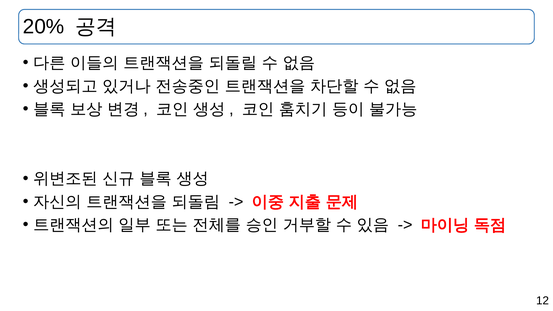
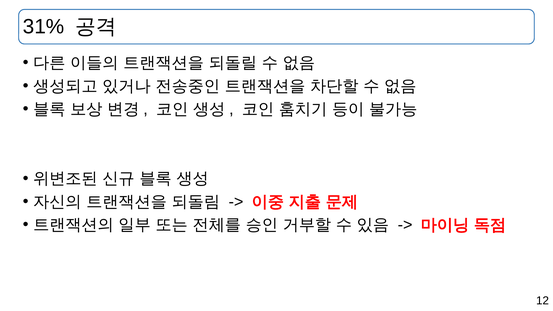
20%: 20% -> 31% (44, 27)
